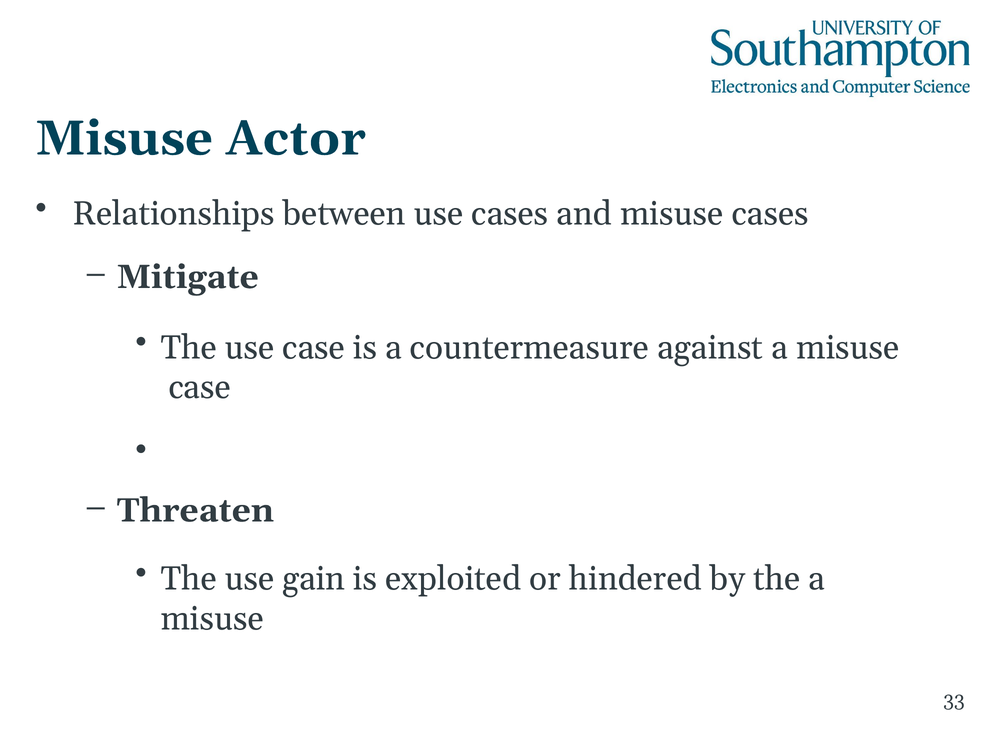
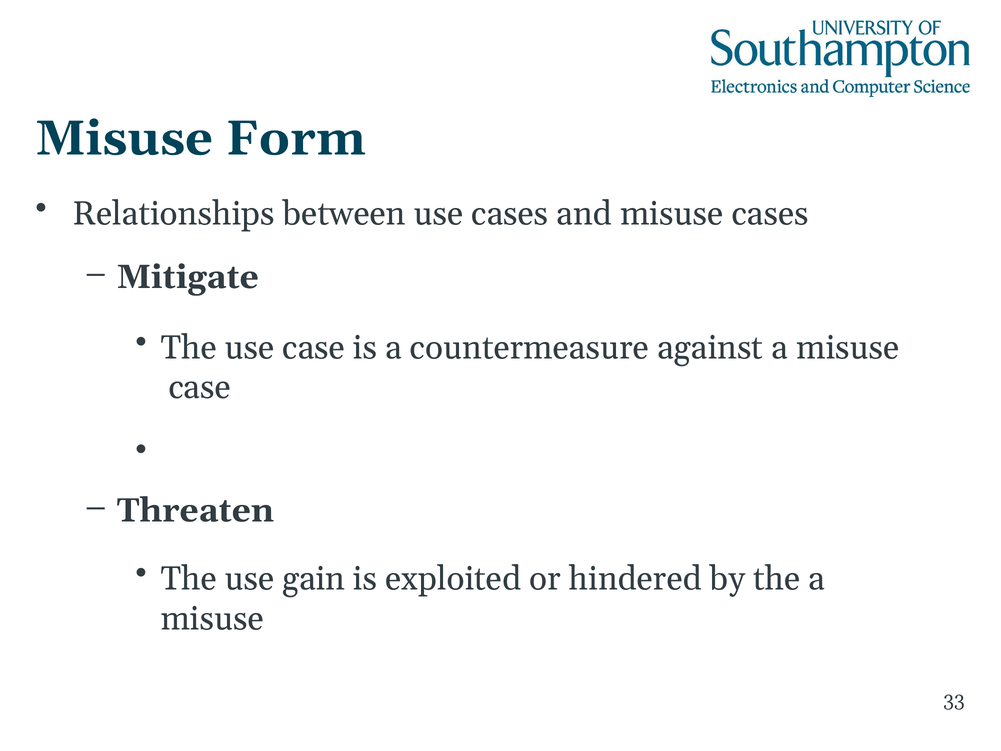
Actor: Actor -> Form (296, 138)
